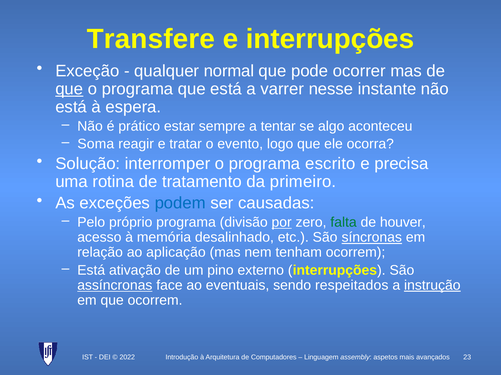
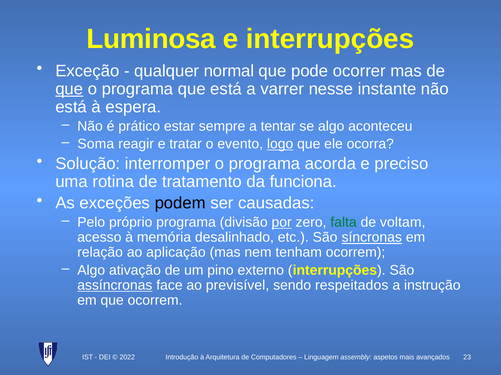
Transfere: Transfere -> Luminosa (151, 39)
logo underline: none -> present (280, 144)
escrito: escrito -> acorda (330, 164)
precisa: precisa -> preciso (401, 164)
primeiro: primeiro -> funciona (303, 182)
podem colour: blue -> black (180, 204)
houver: houver -> voltam (403, 223)
Está: Está -> Algo (91, 271)
eventuais: eventuais -> previsível (238, 286)
instrução underline: present -> none (432, 286)
